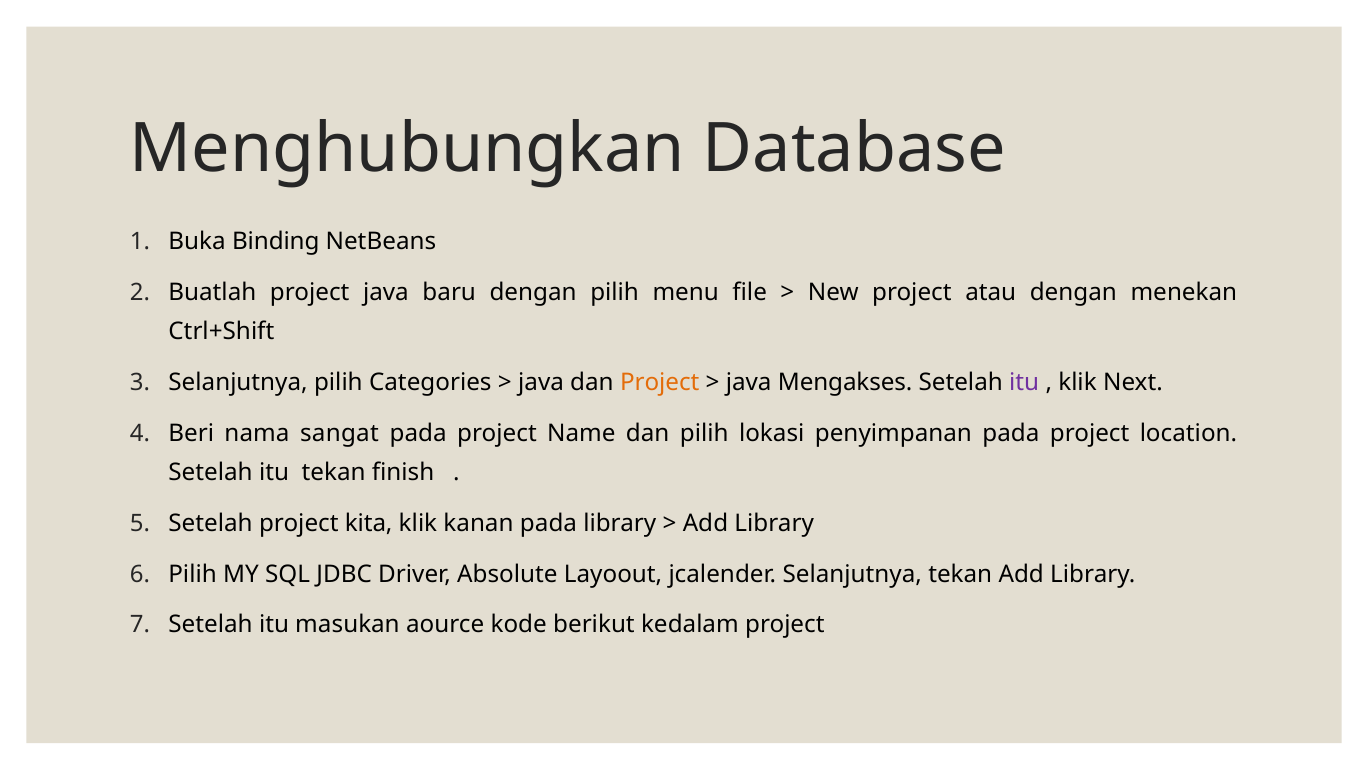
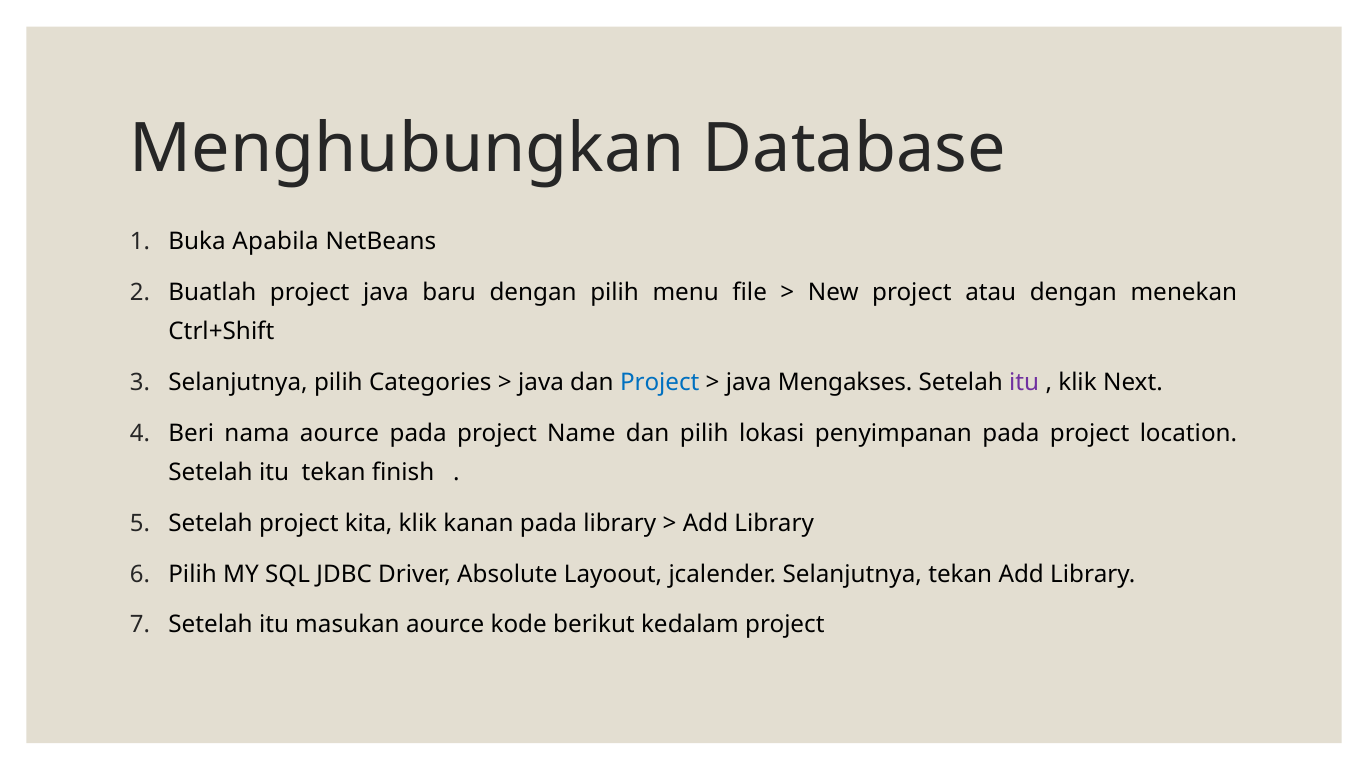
Binding: Binding -> Apabila (276, 241)
Project colour: orange -> blue (660, 382)
nama sangat: sangat -> aource (339, 433)
